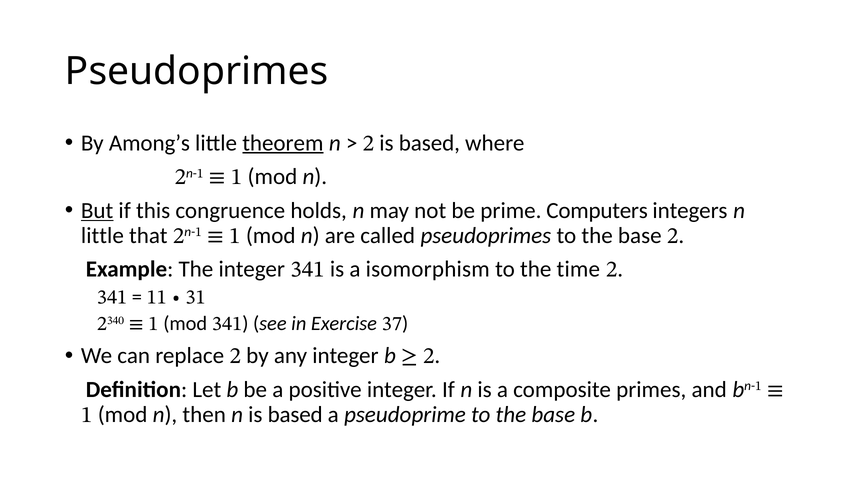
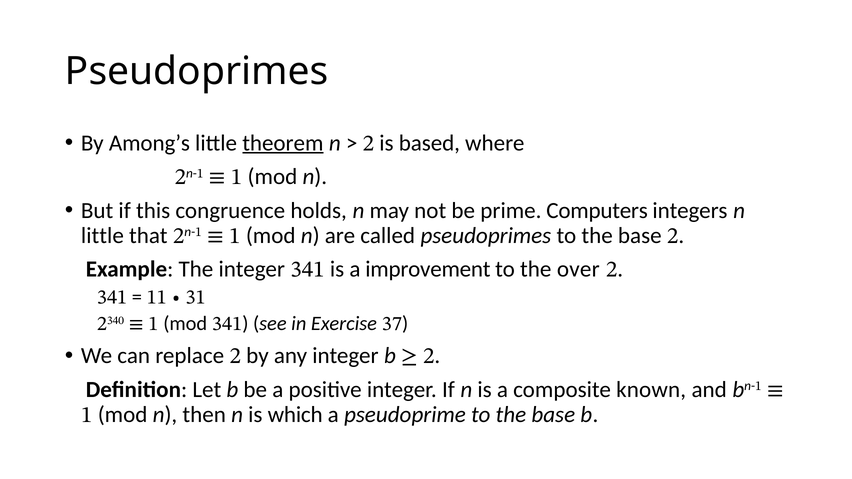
But underline: present -> none (97, 211)
isomorphism: isomorphism -> improvement (428, 269)
time: time -> over (578, 269)
primes: primes -> known (651, 390)
n is based: based -> which (295, 415)
